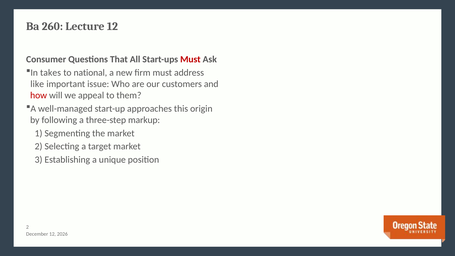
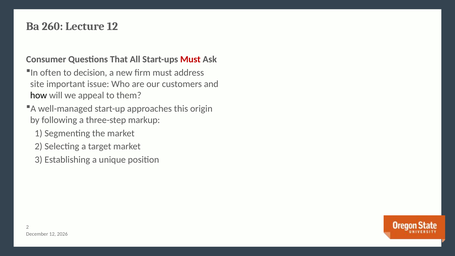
takes: takes -> often (51, 73)
national: national -> decision (90, 73)
like: like -> site (37, 84)
how colour: red -> black (39, 95)
